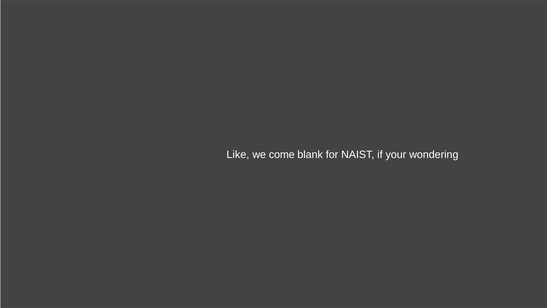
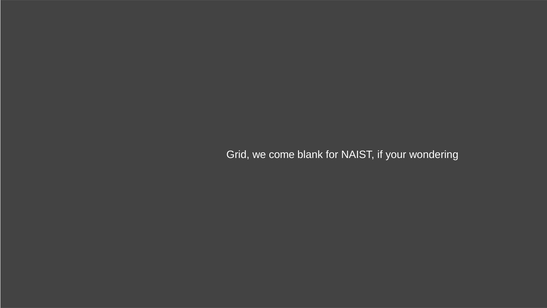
Like: Like -> Grid (238, 155)
